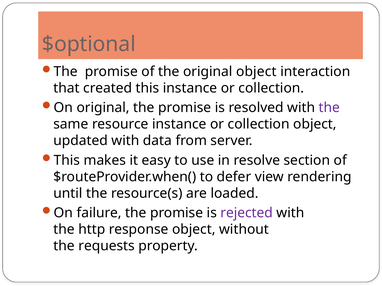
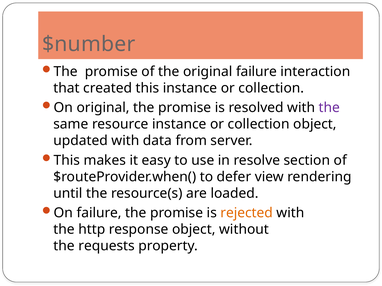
$optional: $optional -> $number (89, 44)
original object: object -> failure (256, 72)
rejected colour: purple -> orange (247, 213)
